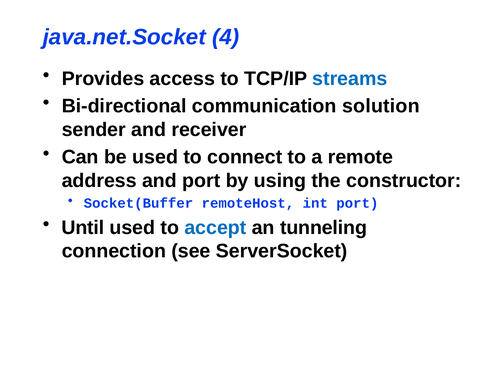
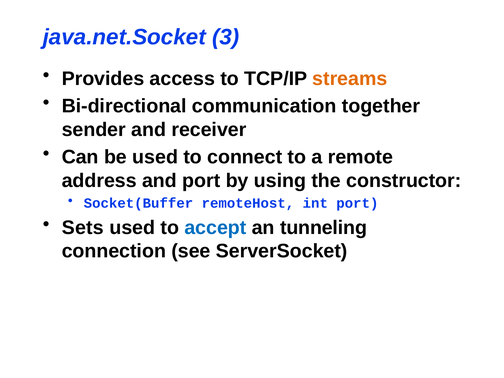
4: 4 -> 3 (226, 37)
streams colour: blue -> orange (350, 79)
solution: solution -> together (381, 106)
Until: Until -> Sets (83, 228)
